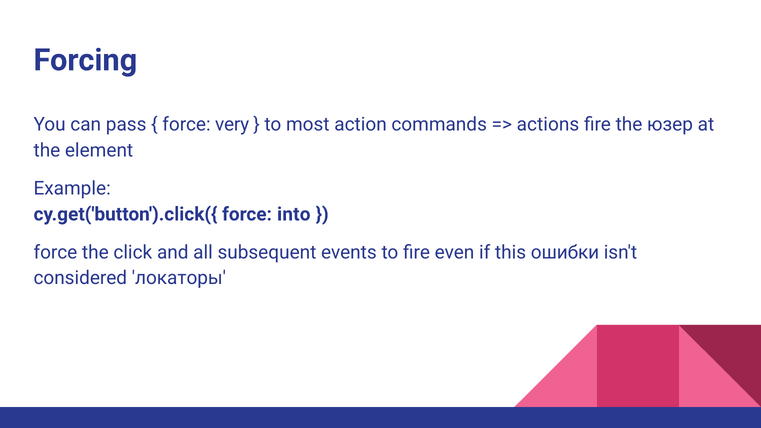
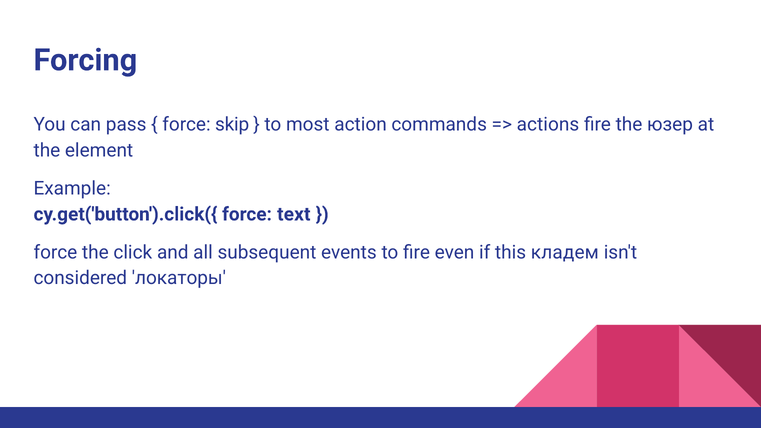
very: very -> skip (232, 125)
into: into -> text (294, 214)
ошибки: ошибки -> кладем (565, 253)
